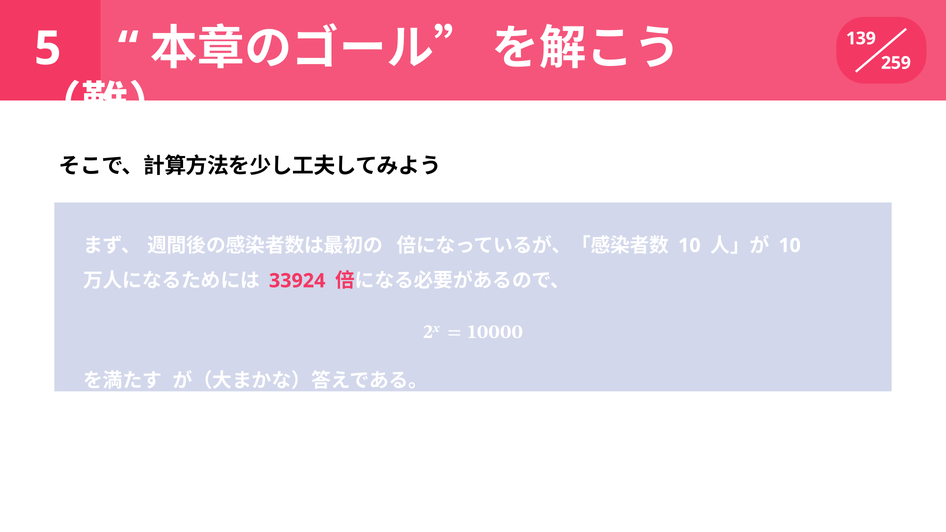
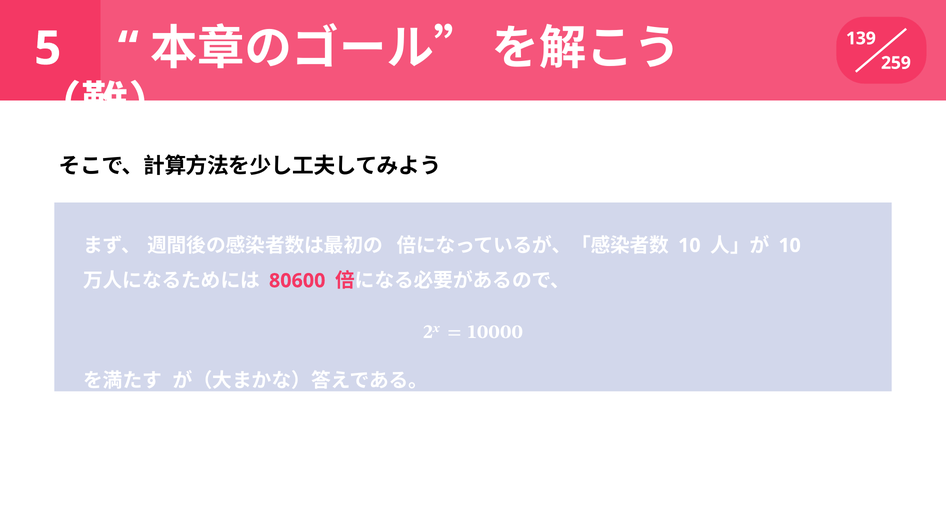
33924: 33924 -> 80600 (297, 281)
